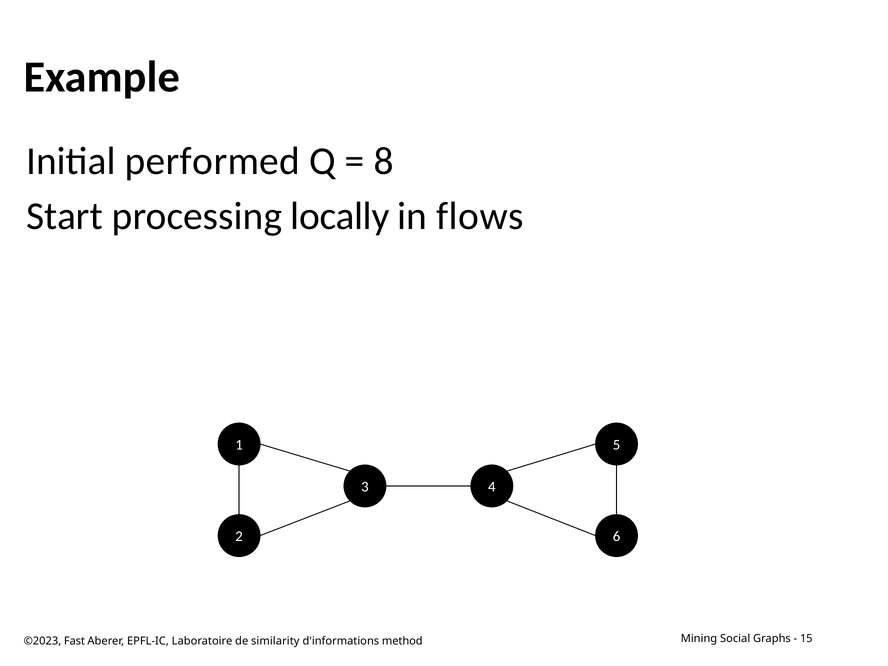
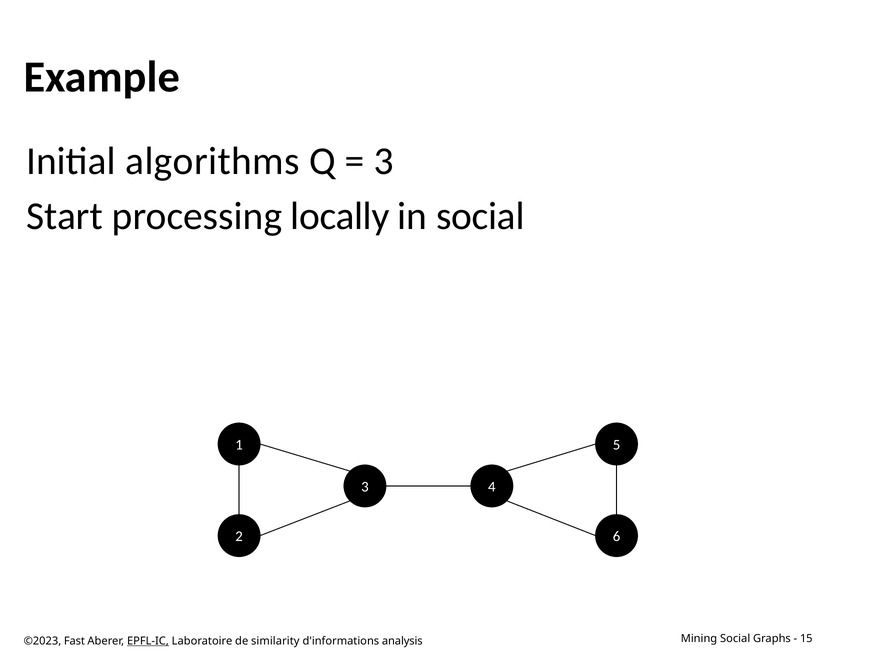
performed: performed -> algorithms (212, 161)
8: 8 -> 3 (384, 161)
in flows: flows -> social (480, 216)
EPFL-IC underline: none -> present (148, 641)
method: method -> analysis (402, 641)
